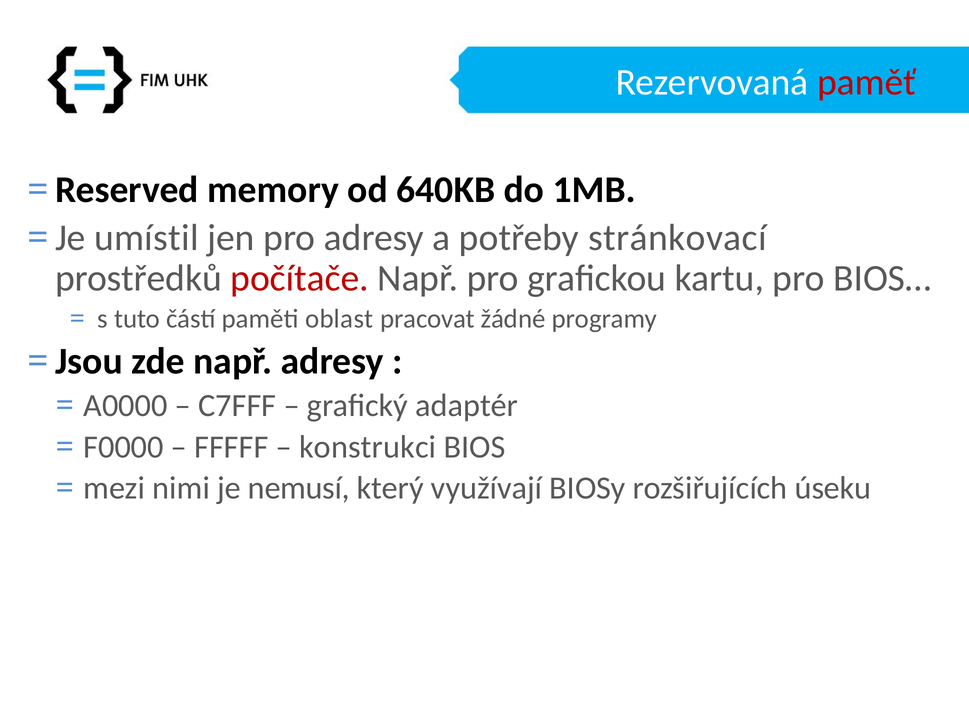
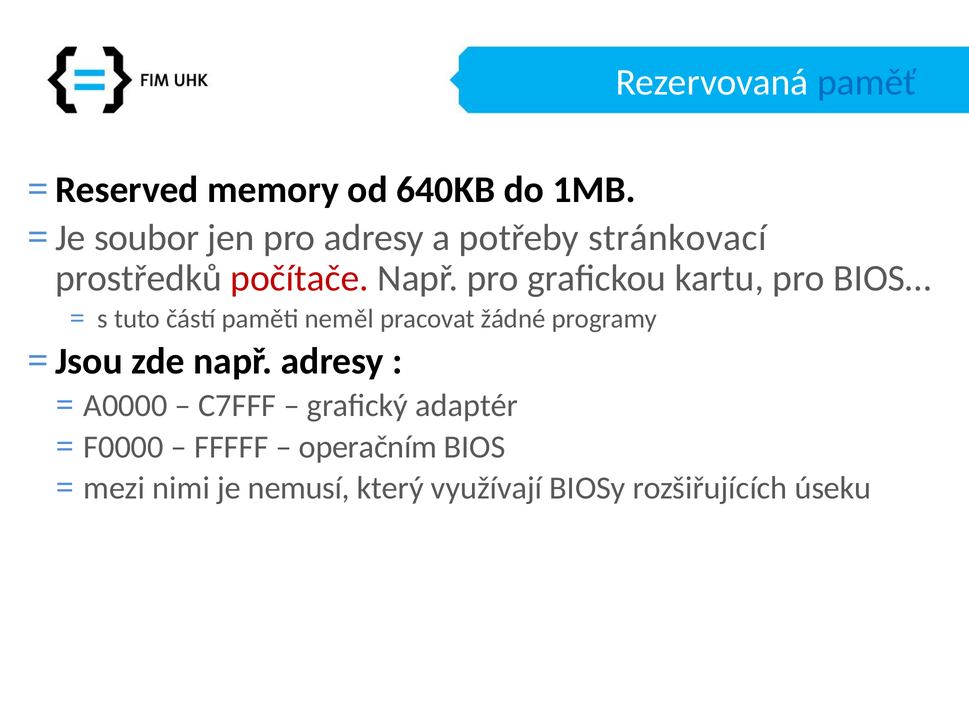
paměť colour: red -> blue (867, 82)
umístil: umístil -> soubor (147, 238)
oblast: oblast -> neměl (339, 319)
konstrukci: konstrukci -> operačním (368, 447)
